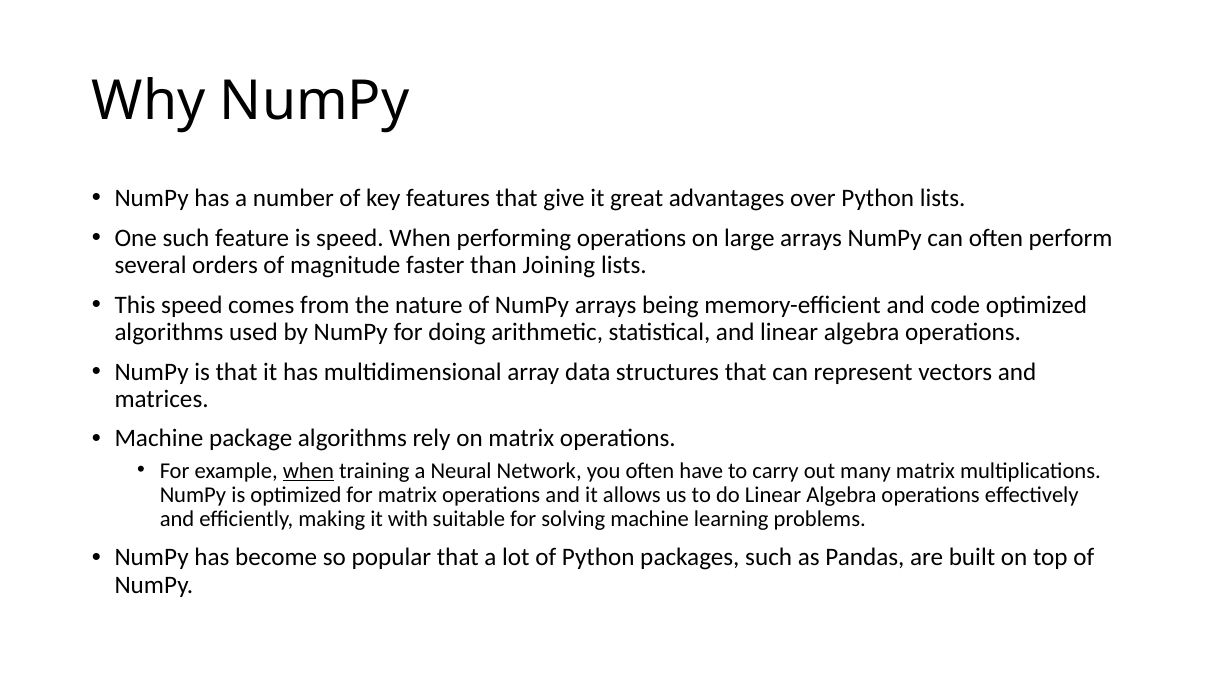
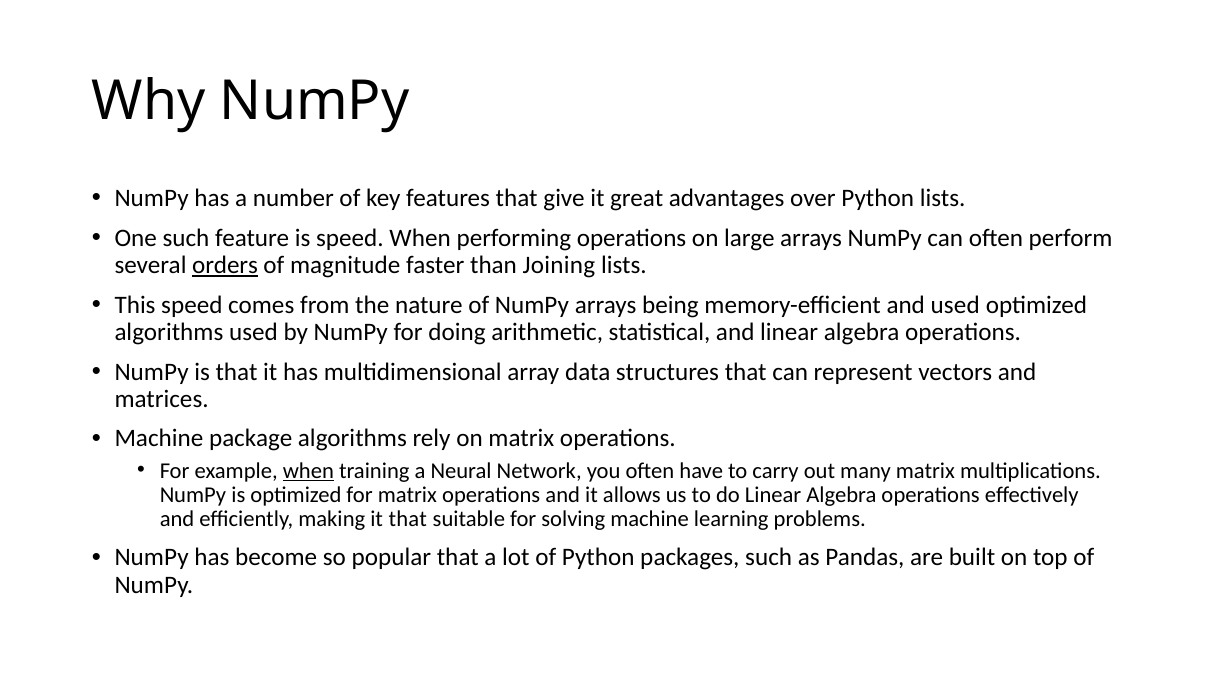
orders underline: none -> present (225, 265)
and code: code -> used (955, 305)
it with: with -> that (408, 520)
